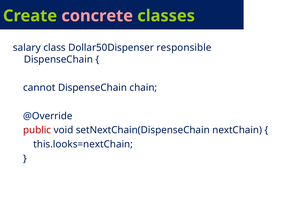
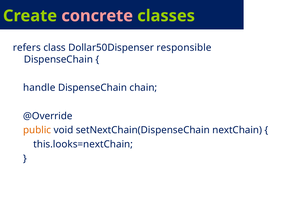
salary: salary -> refers (27, 48)
cannot: cannot -> handle (39, 88)
public colour: red -> orange (37, 130)
